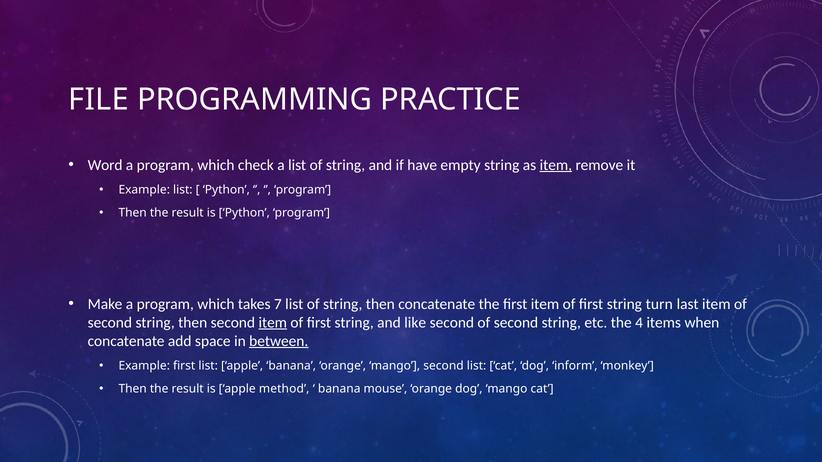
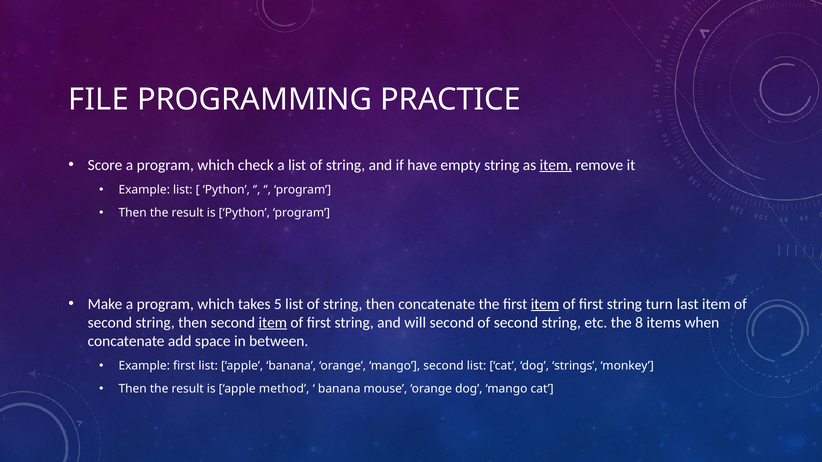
Word: Word -> Score (105, 165)
7: 7 -> 5 (278, 304)
item underline: none -> present (545, 304)
like: like -> will (415, 323)
4: 4 -> 8 (639, 323)
between underline: present -> none (279, 341)
inform: inform -> strings (575, 366)
